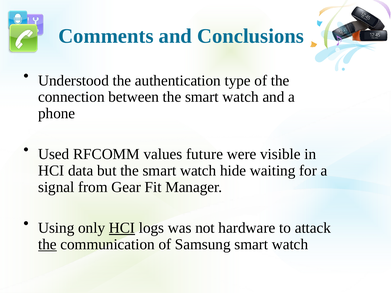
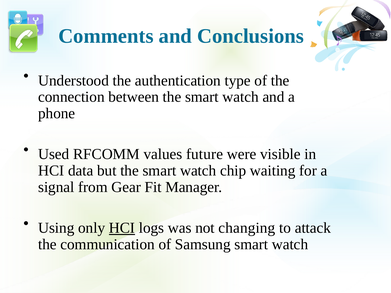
hide: hide -> chip (233, 171)
hardware: hardware -> changing (247, 228)
the underline: present -> none (47, 245)
